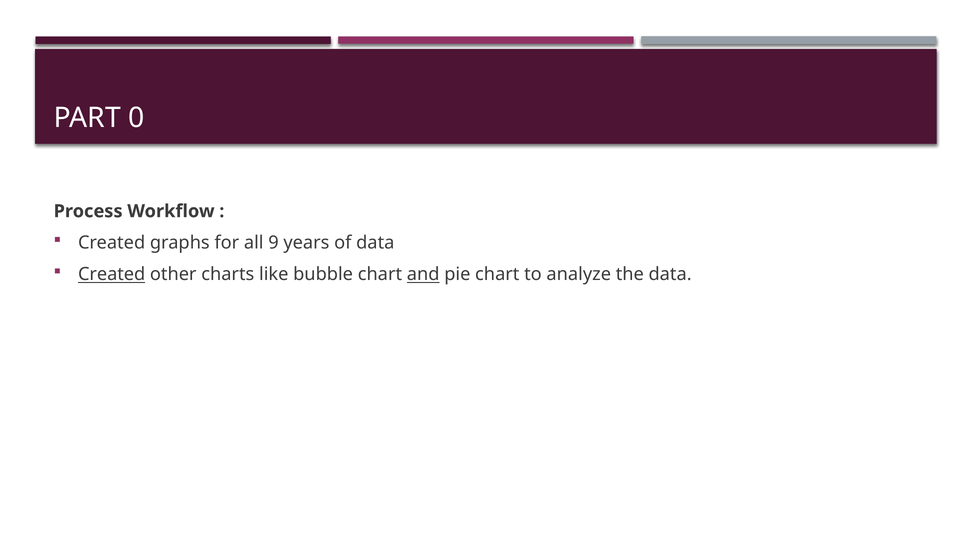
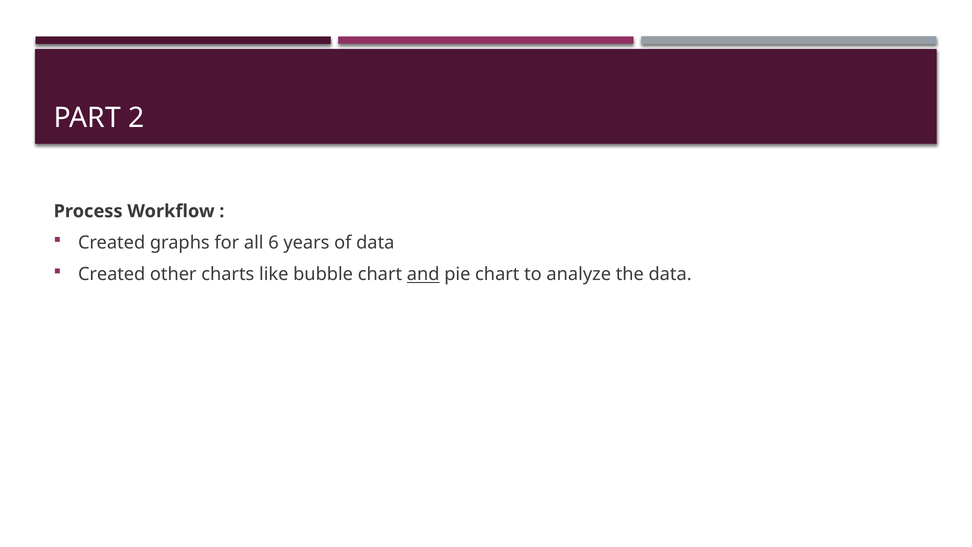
0: 0 -> 2 (136, 118)
9: 9 -> 6 (273, 243)
Created underline: present -> none (112, 274)
